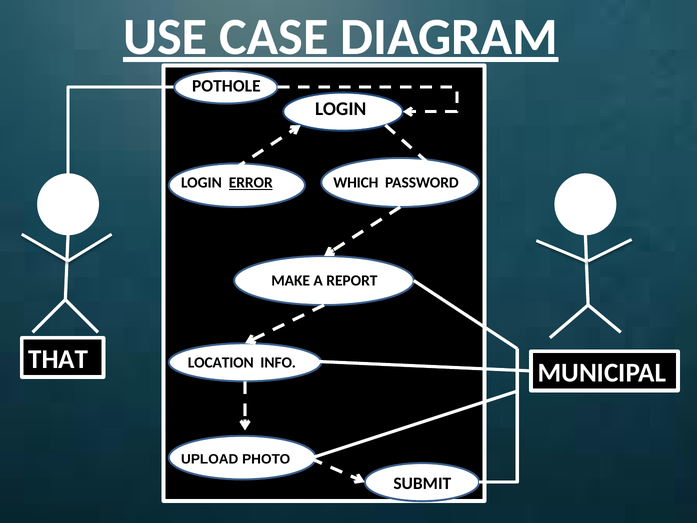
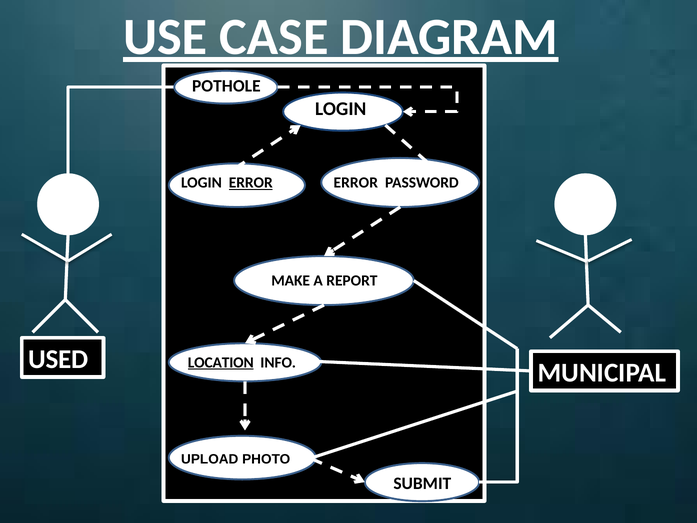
WHICH: WHICH -> ERROR (356, 183)
THAT: THAT -> USED (58, 359)
LOCATION underline: none -> present (221, 362)
